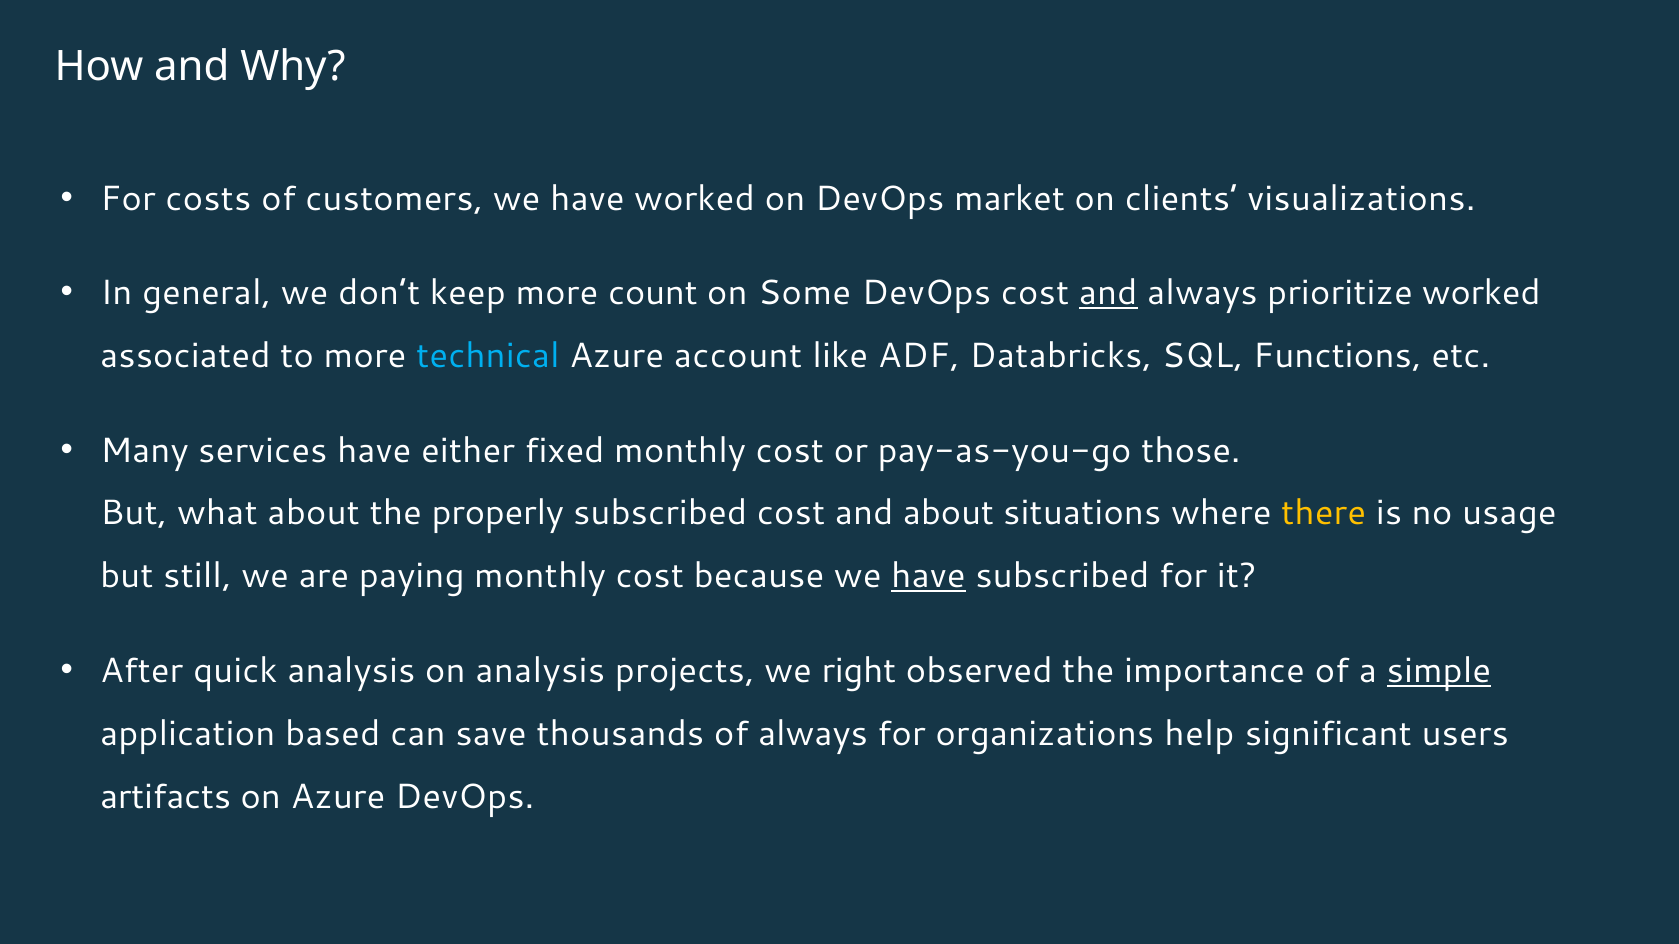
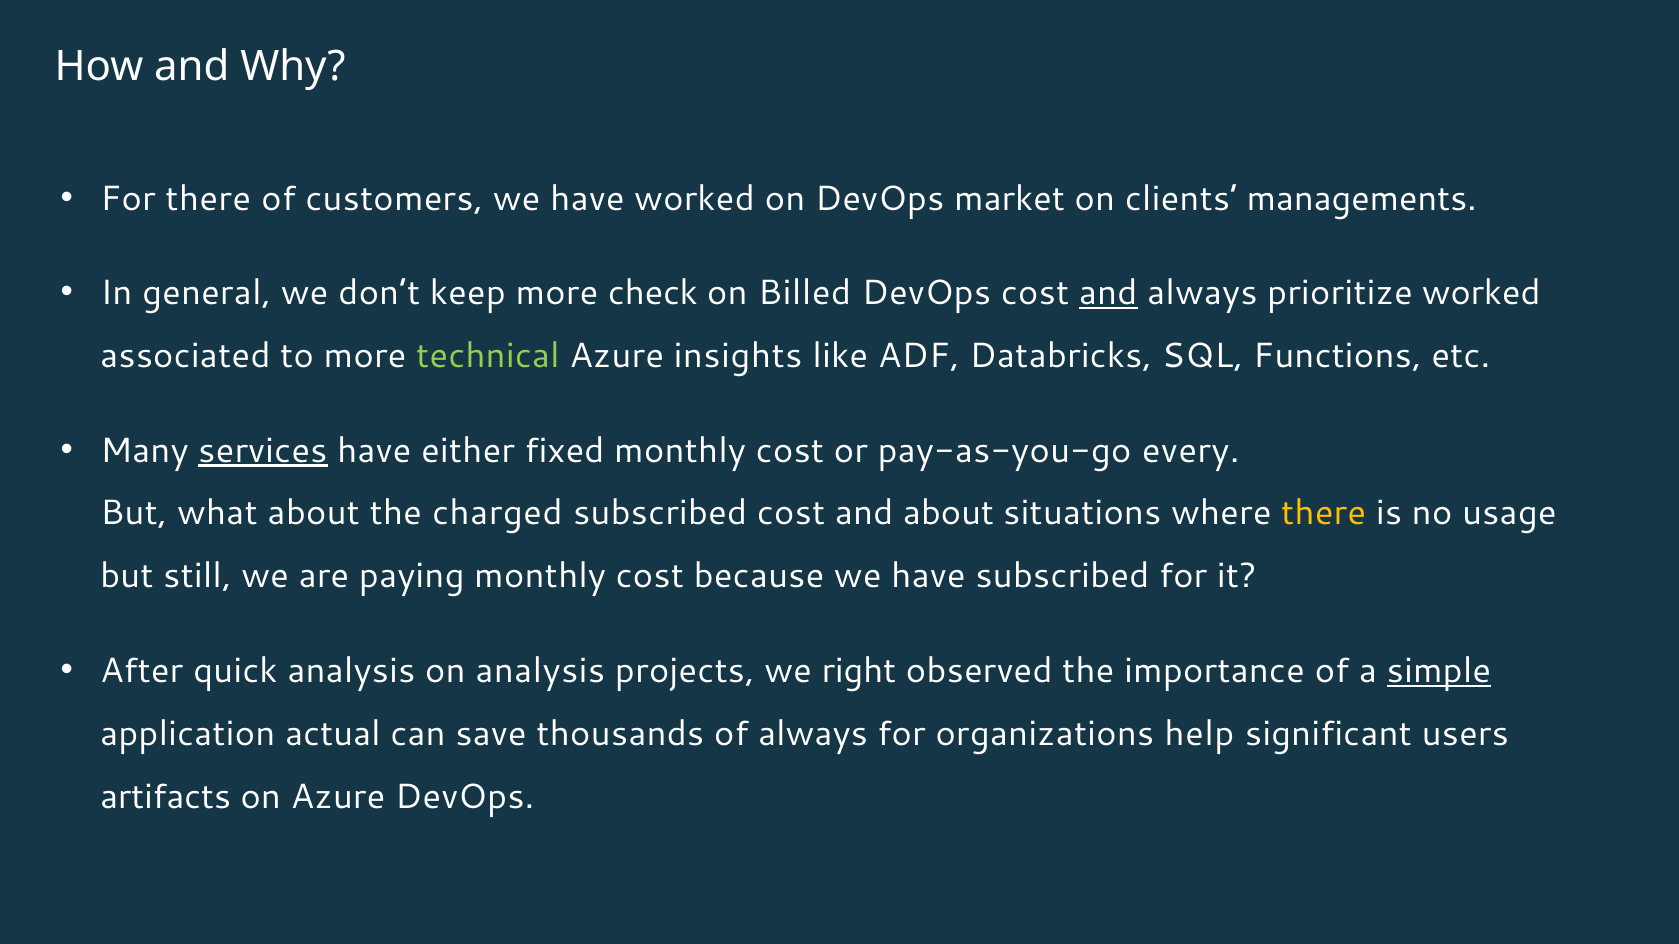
For costs: costs -> there (208, 199)
visualizations: visualizations -> managements (1362, 199)
count: count -> check (653, 293)
Some: Some -> Billed (805, 293)
technical colour: light blue -> light green (488, 356)
account: account -> insights (738, 356)
services underline: none -> present (263, 451)
those: those -> every (1191, 451)
properly: properly -> charged (497, 514)
have underline: present -> none (928, 577)
based: based -> actual (333, 734)
